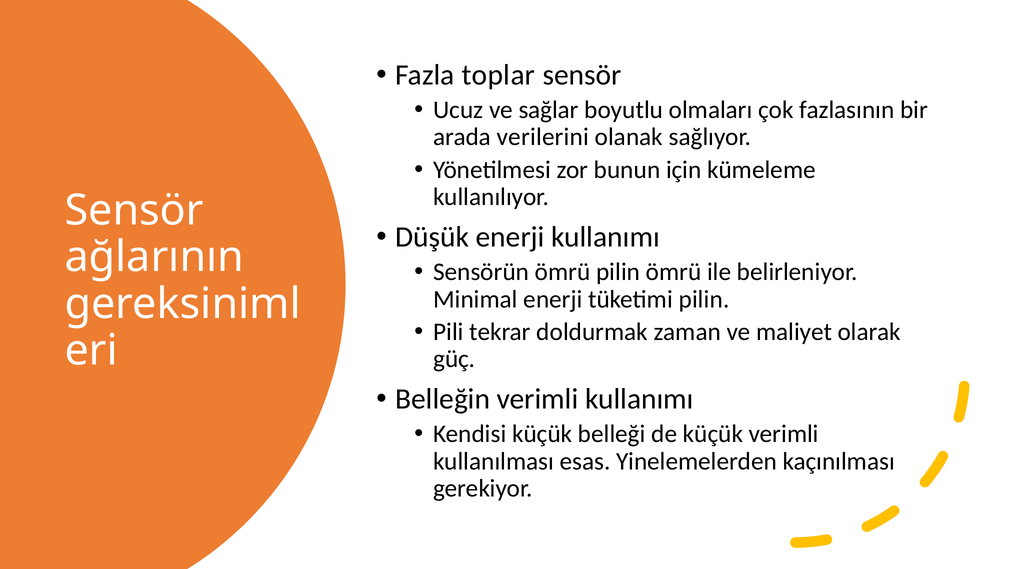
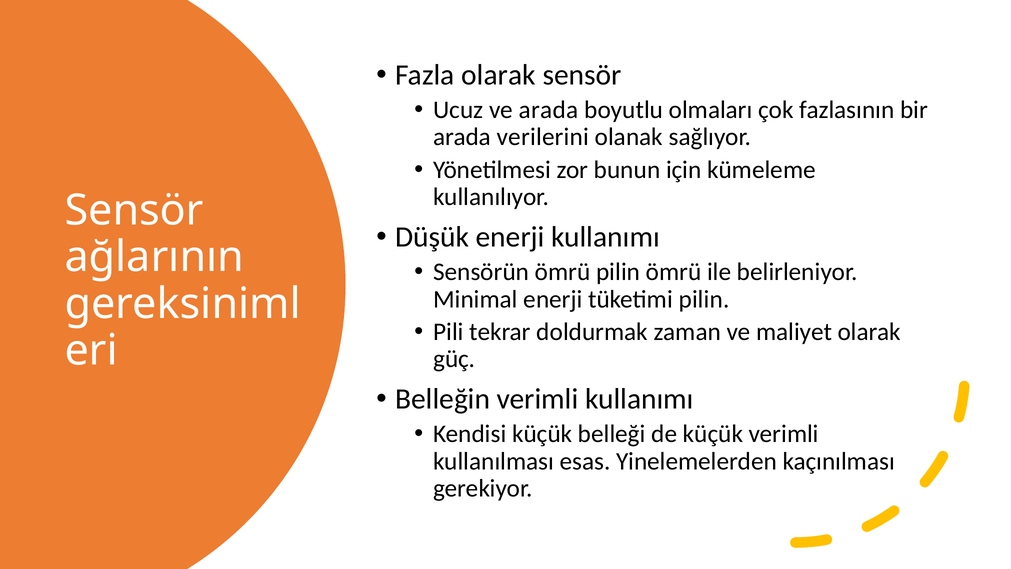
Fazla toplar: toplar -> olarak (499, 75)
ve sağlar: sağlar -> arada (548, 110)
